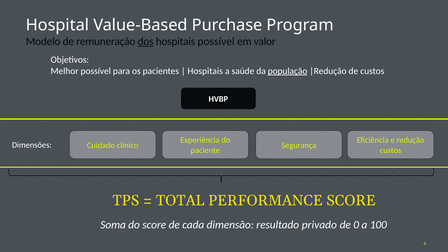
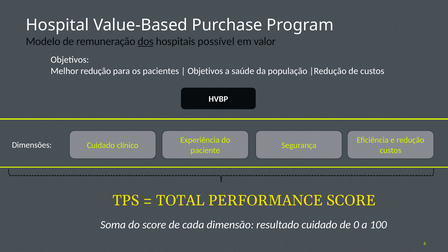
Melhor possível: possível -> redução (96, 71)
Hospitais: Hospitais -> Objetivos (205, 71)
população underline: present -> none (288, 71)
resultado privado: privado -> cuidado (319, 225)
